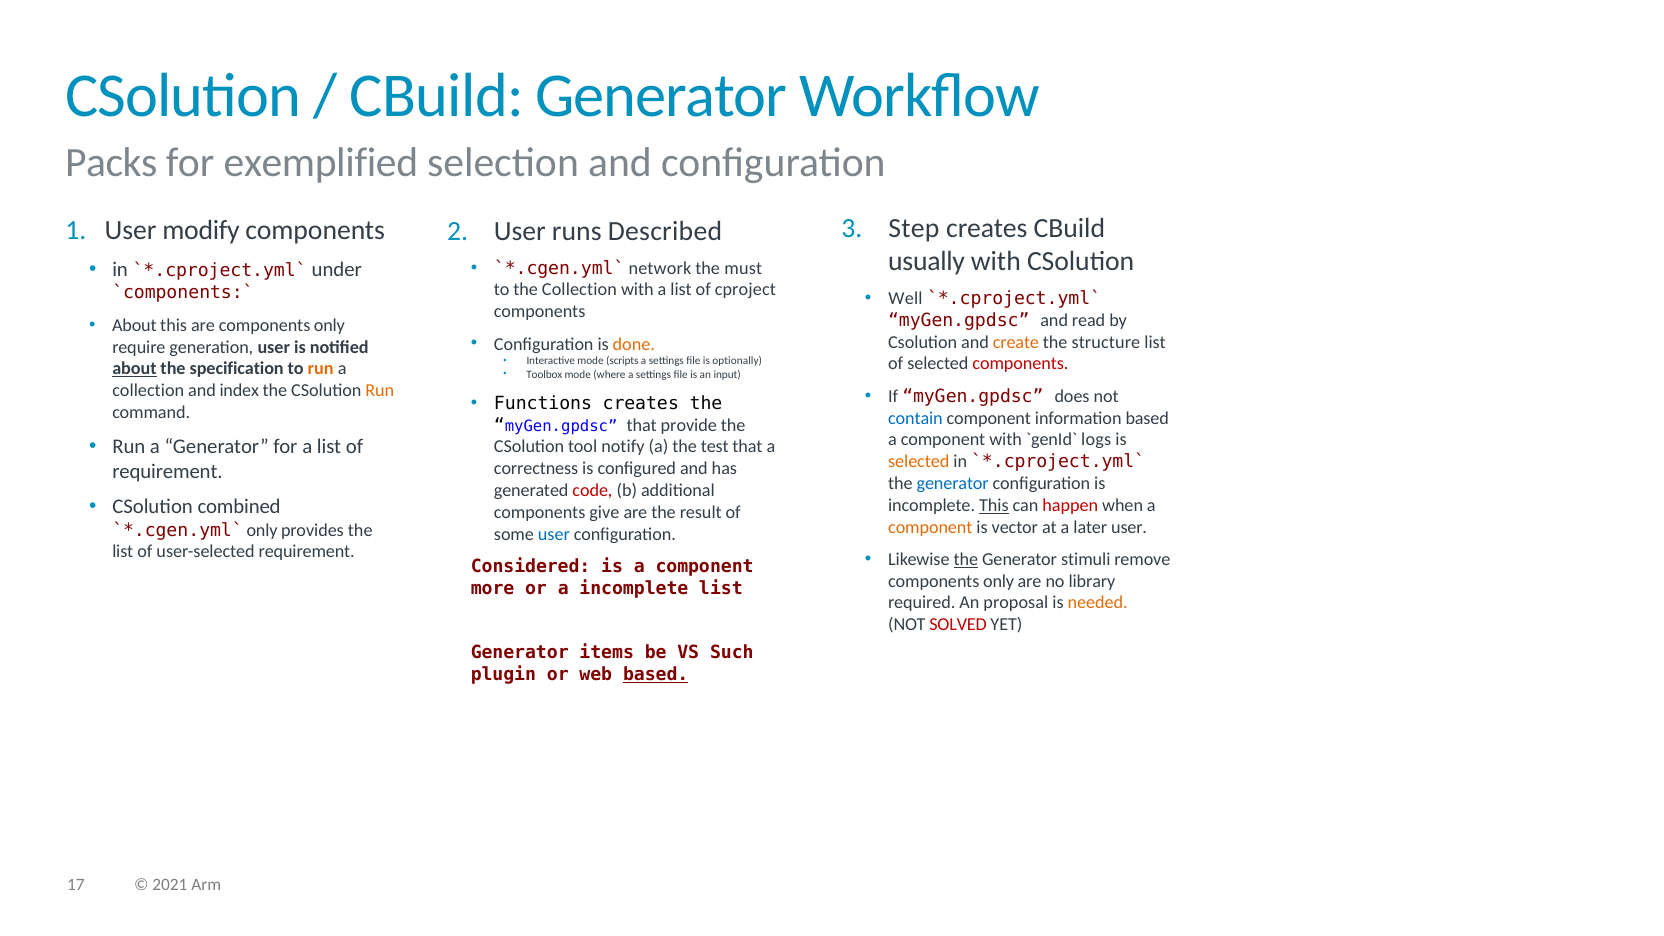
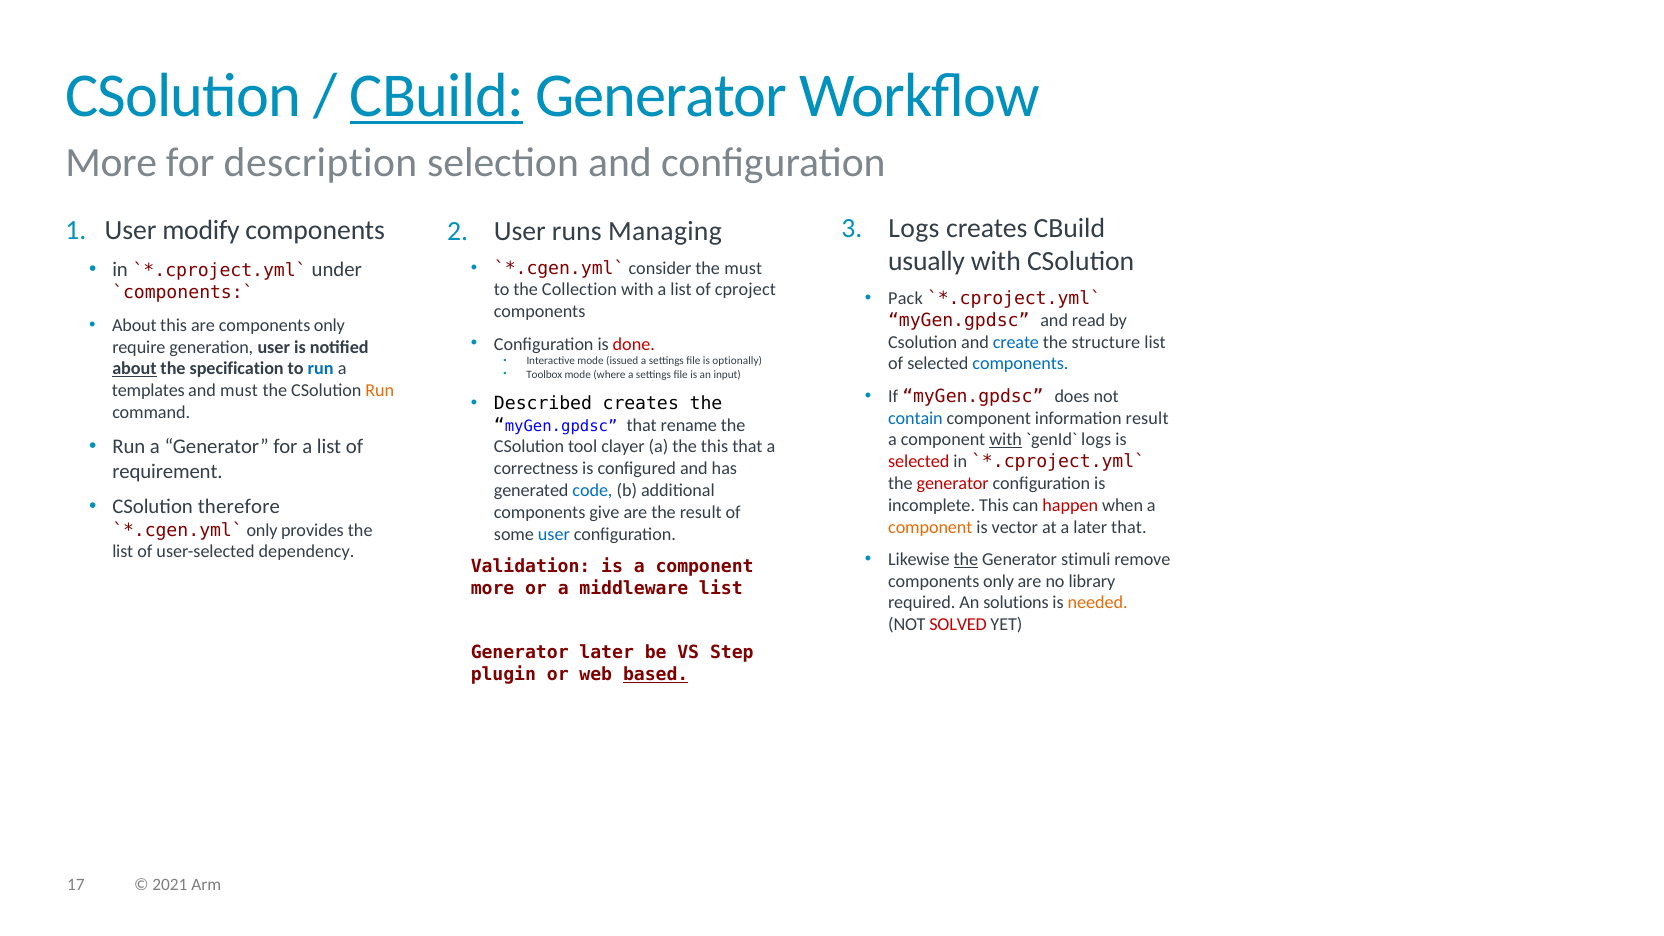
CBuild underline: none -> present (437, 96)
Packs: Packs -> More (111, 163)
exemplified: exemplified -> description (321, 163)
Step: Step -> Logs (914, 228)
Described: Described -> Managing (665, 231)
network: network -> consider (660, 268)
Well: Well -> Pack (906, 299)
done colour: orange -> red (634, 344)
create colour: orange -> blue (1016, 342)
scripts: scripts -> issued (622, 361)
components colour: red -> blue (1020, 364)
run colour: orange -> blue (321, 369)
collection: collection -> templates (148, 391)
and index: index -> must (239, 391)
Functions: Functions -> Described (543, 403)
information based: based -> result (1147, 418)
provide: provide -> rename (689, 425)
with underline: none -> present (1006, 440)
notify: notify -> clayer (623, 447)
the test: test -> this (715, 447)
selected colour: orange -> red (919, 462)
generator colour: blue -> red (953, 483)
code colour: red -> blue (592, 491)
combined: combined -> therefore (239, 507)
This underline: present -> none (994, 505)
later user: user -> that (1129, 527)
user-selected requirement: requirement -> dependency (307, 552)
Considered: Considered -> Validation (531, 566)
a incomplete: incomplete -> middleware (634, 588)
proposal: proposal -> solutions (1016, 603)
Generator items: items -> later (607, 653)
Such: Such -> Step (732, 653)
